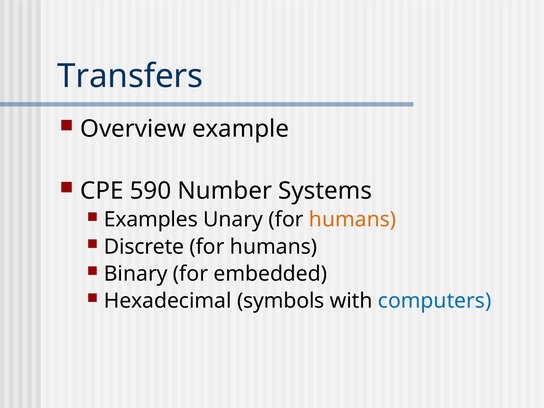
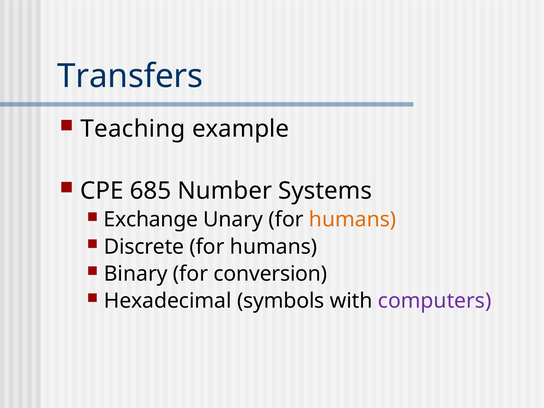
Overview: Overview -> Teaching (133, 129)
590: 590 -> 685 (151, 191)
Examples: Examples -> Exchange (151, 220)
embedded: embedded -> conversion (270, 274)
computers colour: blue -> purple (435, 301)
